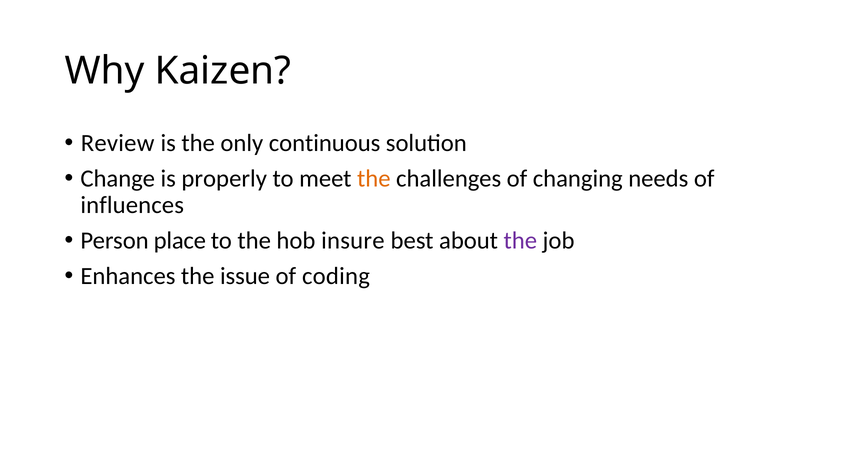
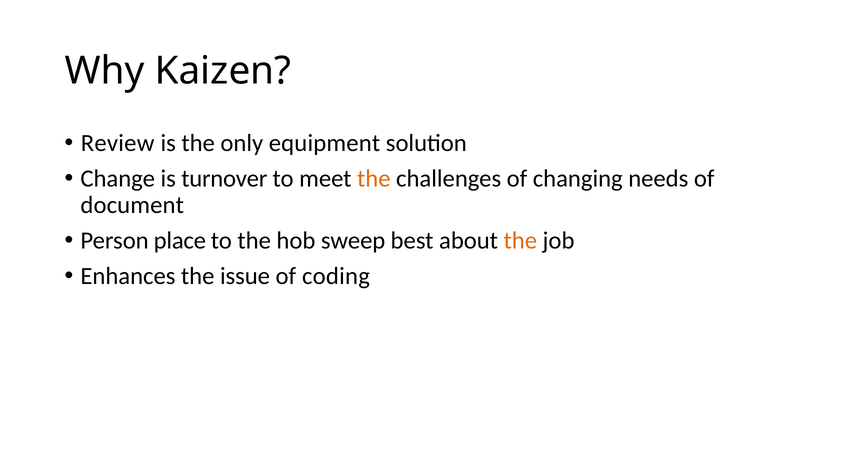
continuous: continuous -> equipment (324, 143)
properly: properly -> turnover (224, 179)
influences: influences -> document (132, 205)
insure: insure -> sweep (353, 241)
the colour: purple -> orange (520, 241)
